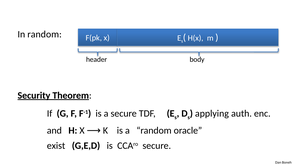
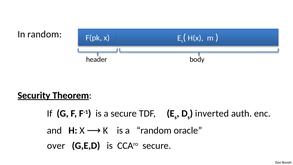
applying: applying -> inverted (212, 113)
exist: exist -> over (56, 146)
